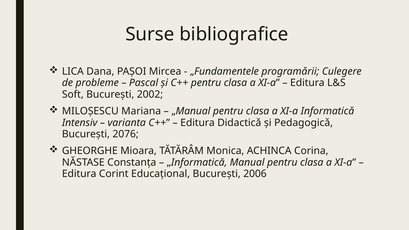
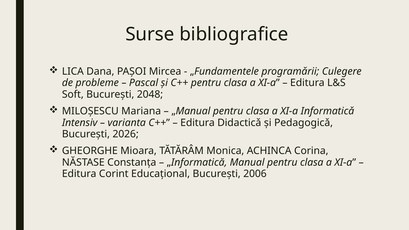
2002: 2002 -> 2048 (150, 94)
2076: 2076 -> 2026 (126, 134)
